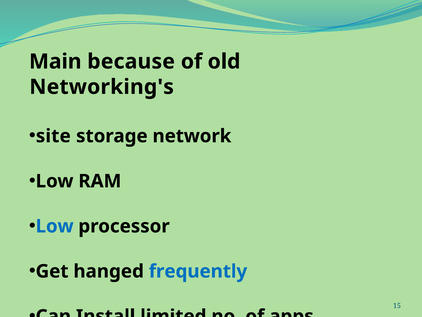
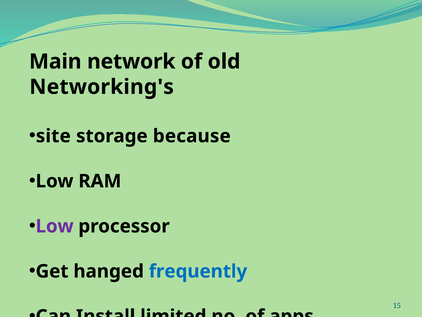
because: because -> network (131, 61)
network: network -> because (192, 136)
Low colour: blue -> purple (55, 226)
